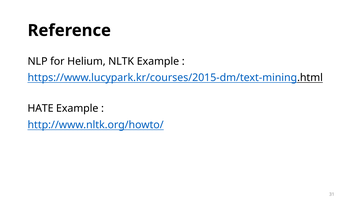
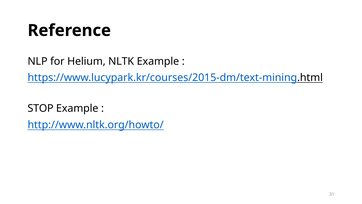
HATE: HATE -> STOP (41, 108)
